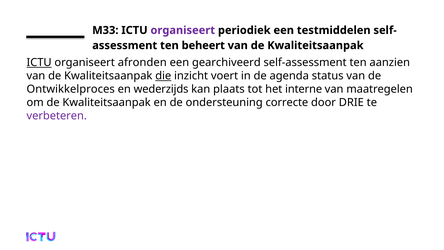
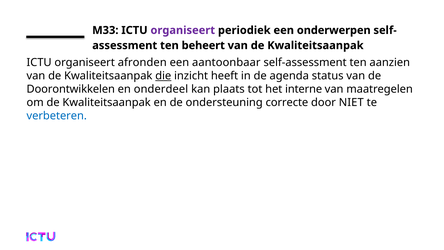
testmiddelen: testmiddelen -> onderwerpen (334, 30)
ICTU underline: present -> none (39, 62)
gearchiveerd: gearchiveerd -> aantoonbaar (226, 62)
voert: voert -> heeft (225, 76)
Ontwikkelproces: Ontwikkelproces -> Doorontwikkelen (71, 89)
wederzijds: wederzijds -> onderdeel (161, 89)
DRIE: DRIE -> NIET (351, 102)
verbeteren colour: purple -> blue (57, 116)
